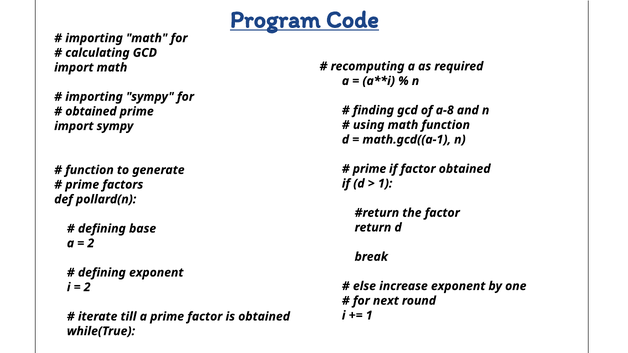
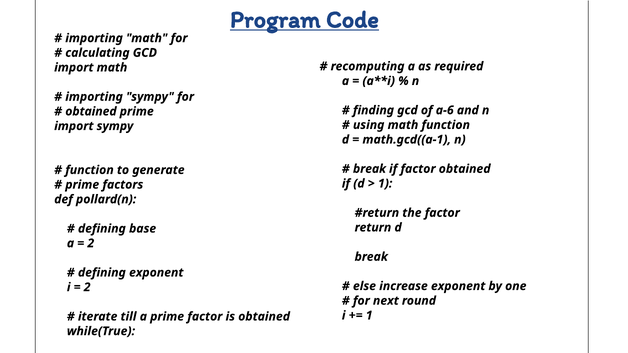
a-8: a-8 -> a-6 (445, 110)
prime: prime -> break (369, 169)
